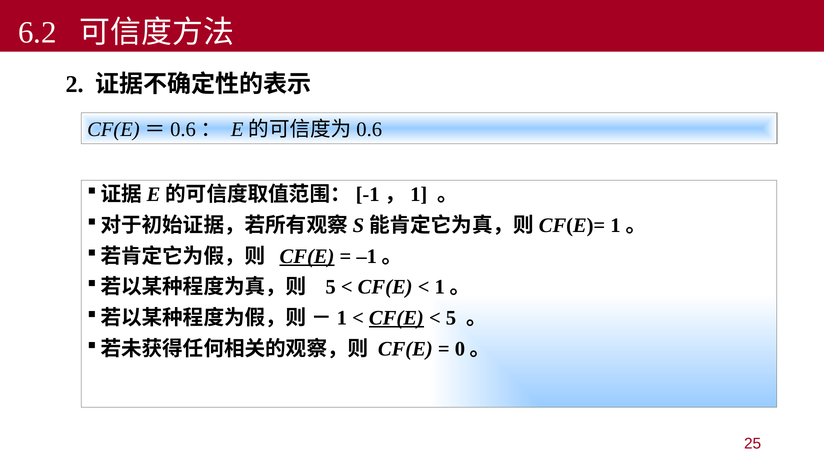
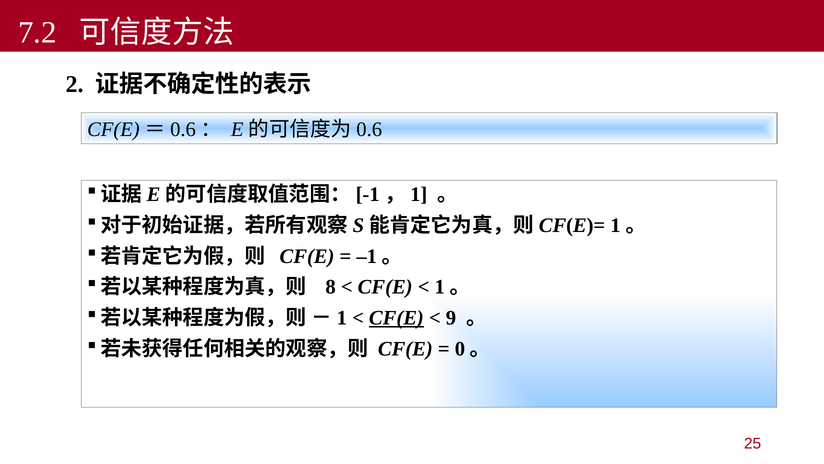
6.2: 6.2 -> 7.2 (37, 32)
CF(E underline: present -> none (307, 256)
5: 5 -> 8 (331, 287)
5: 5 -> 9 (451, 318)
